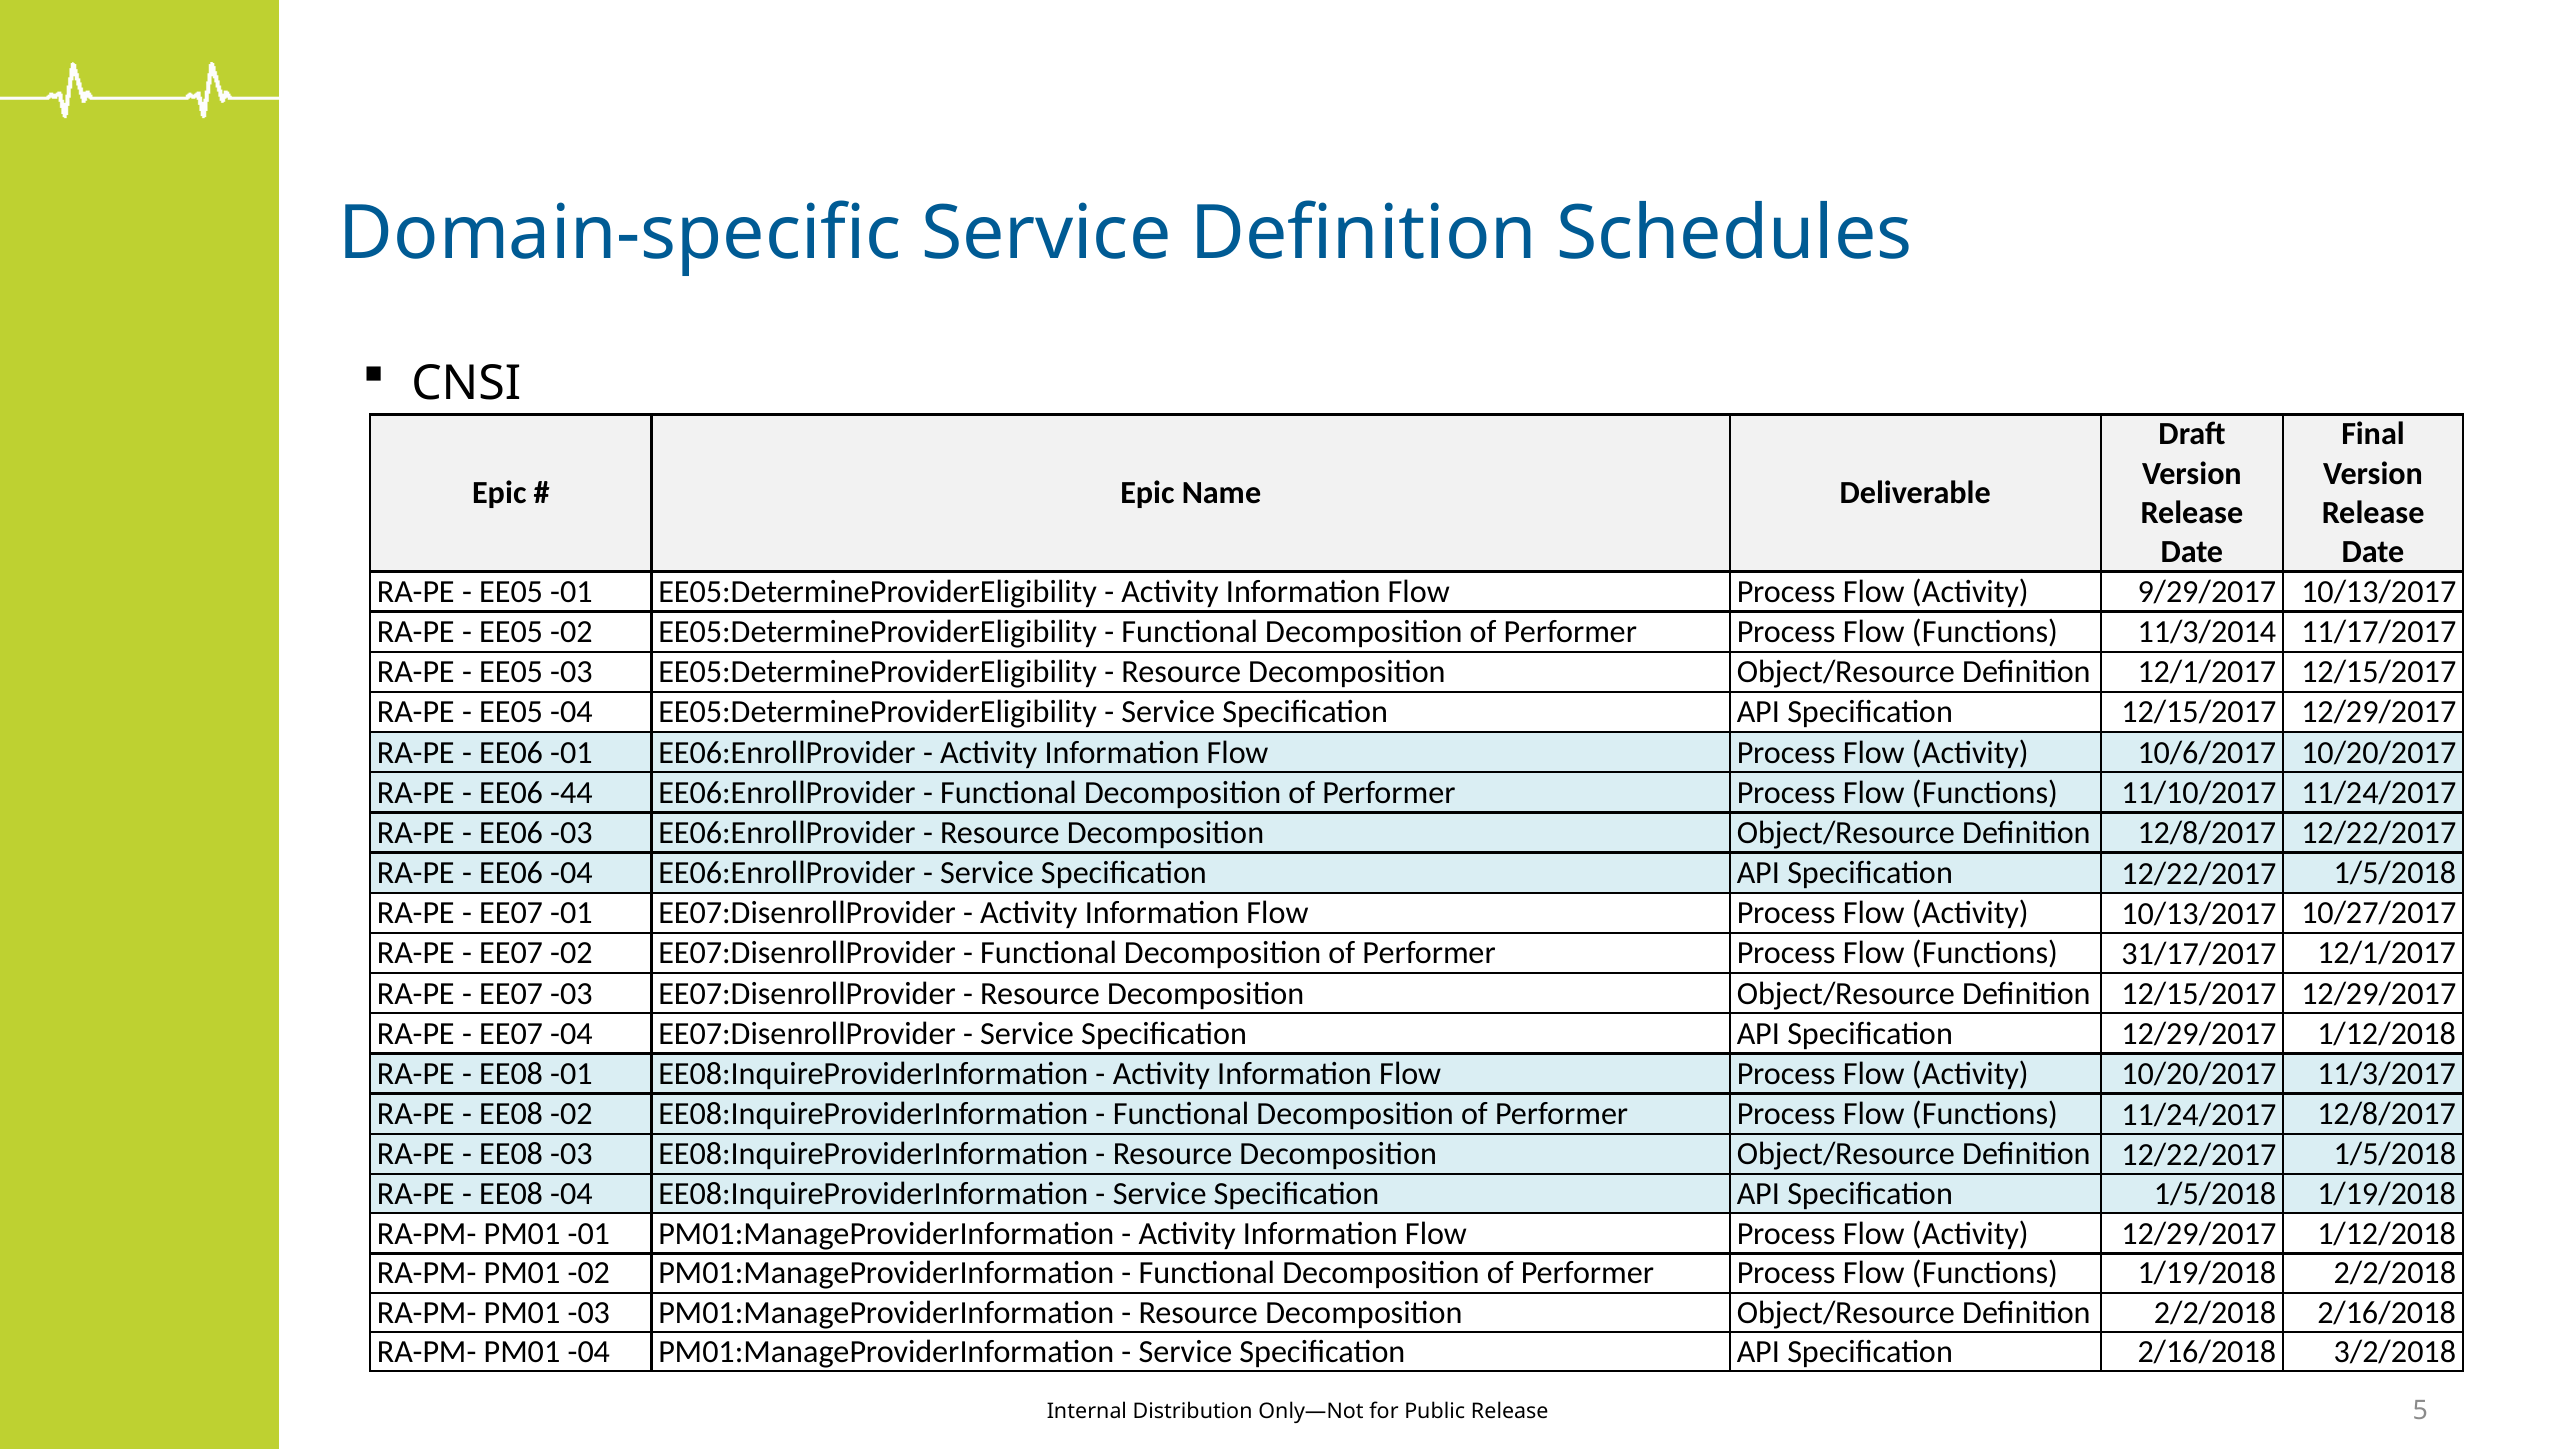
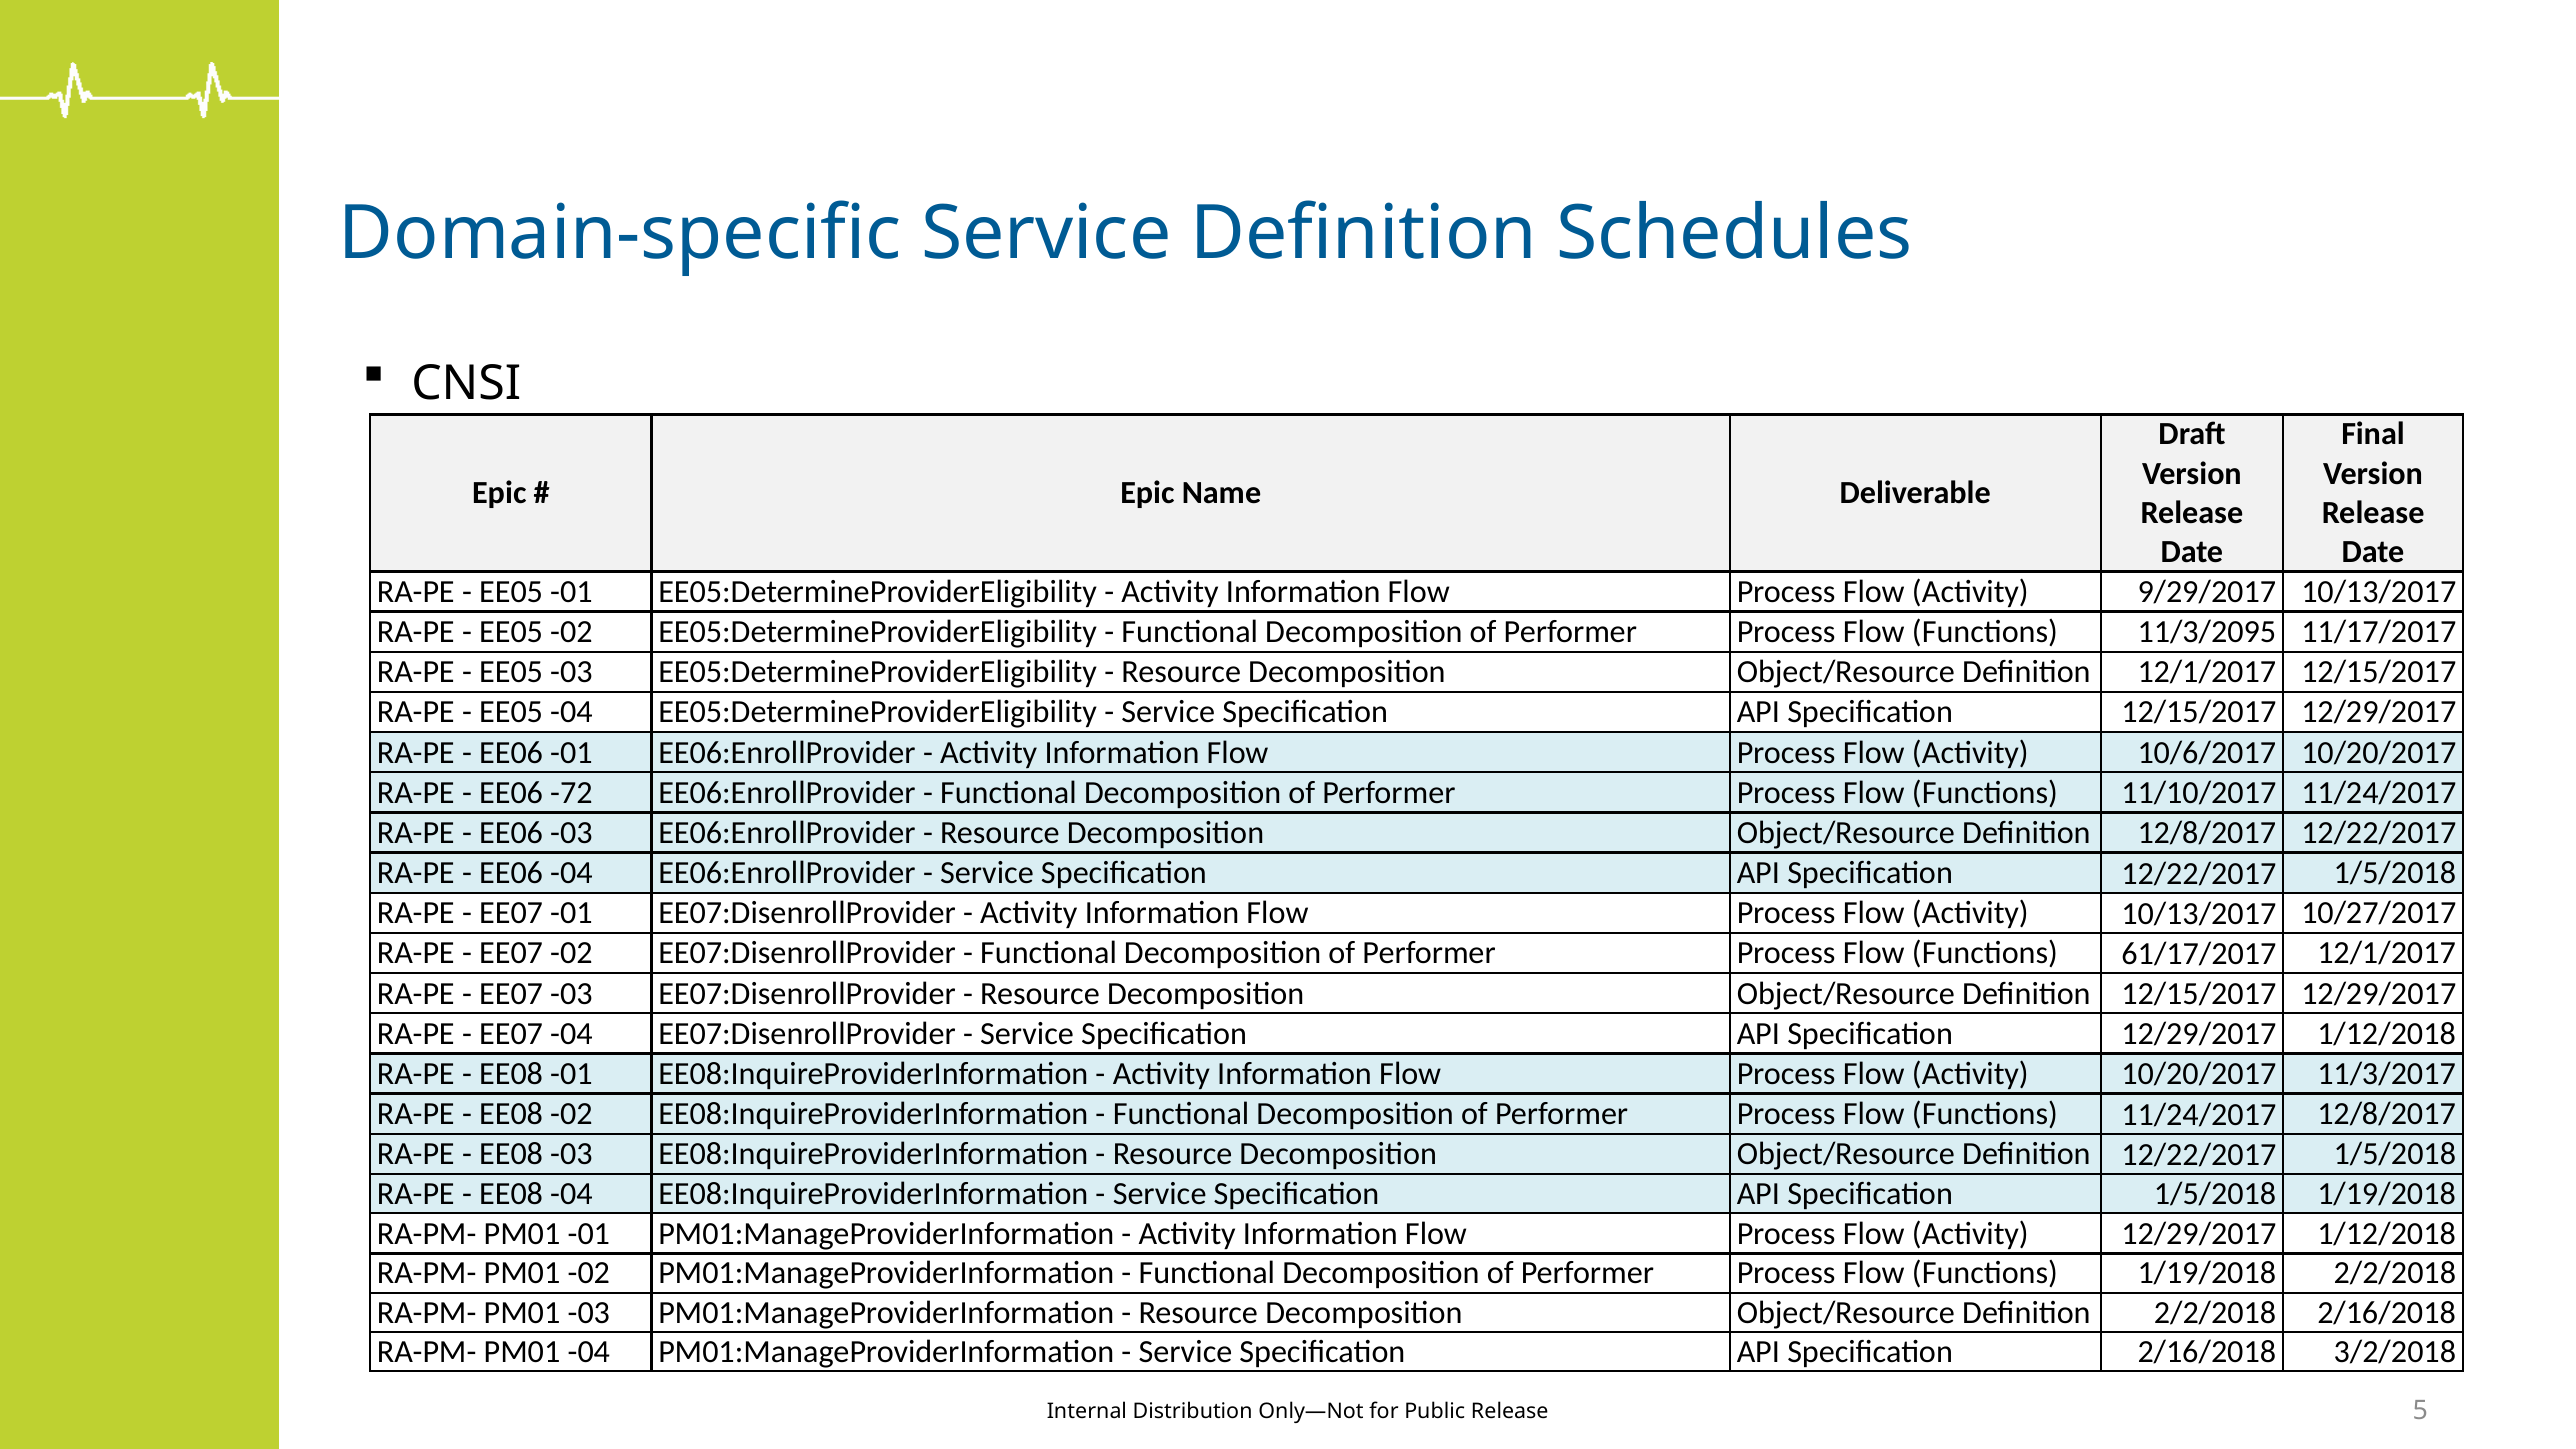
11/3/2014: 11/3/2014 -> 11/3/2095 (2207, 632)
-44: -44 -> -72 (571, 793)
31/17/2017: 31/17/2017 -> 61/17/2017 (2199, 954)
